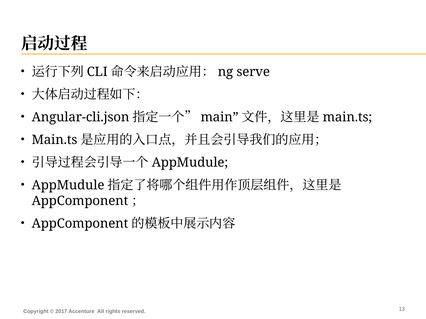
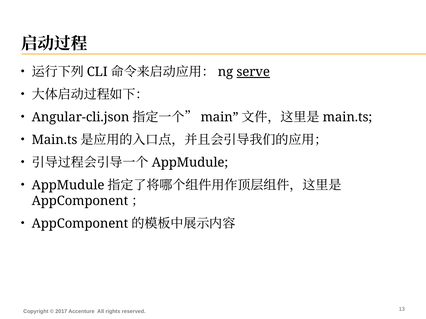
serve underline: none -> present (253, 72)
